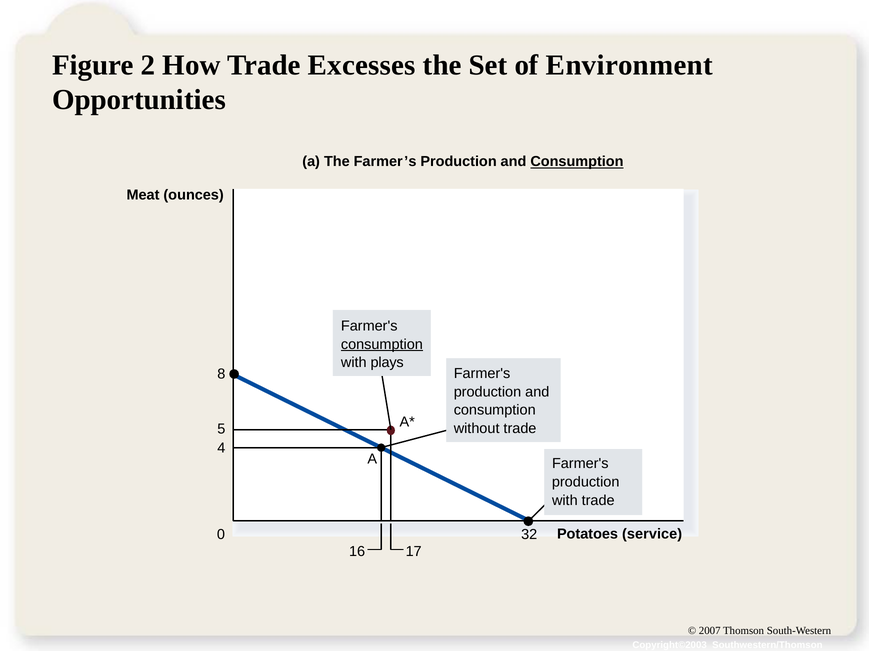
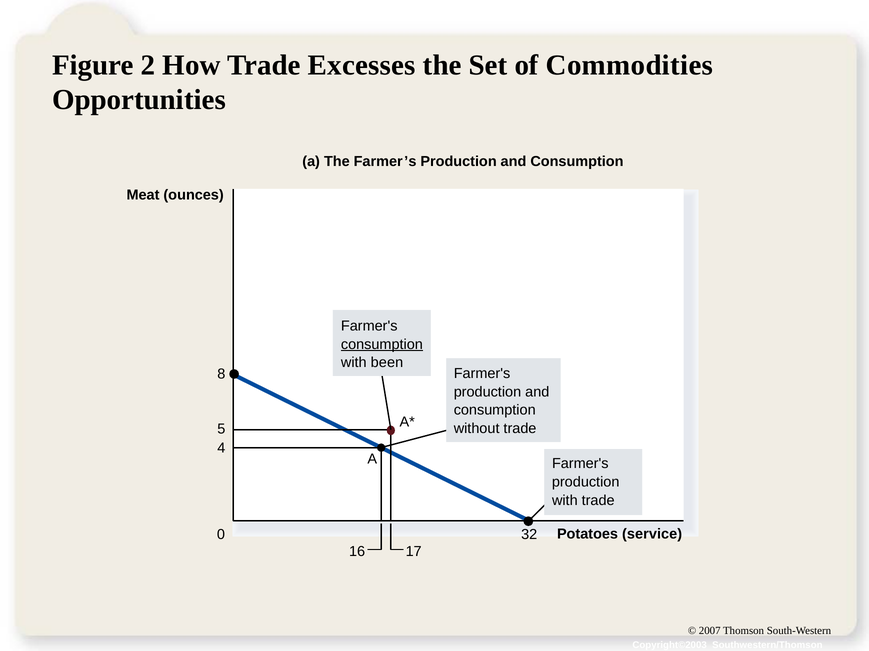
Environment: Environment -> Commodities (629, 65)
Consumption underline: present -> none (577, 162)
plays: plays -> been (387, 363)
